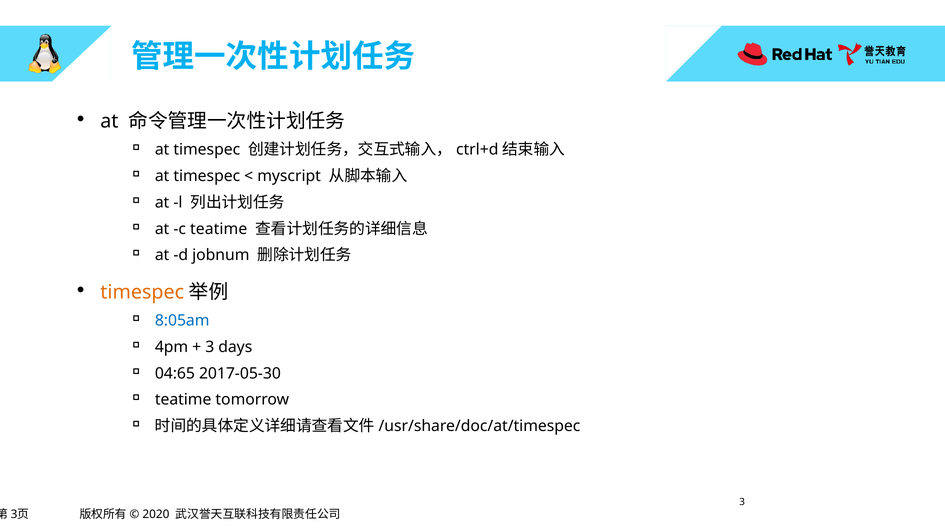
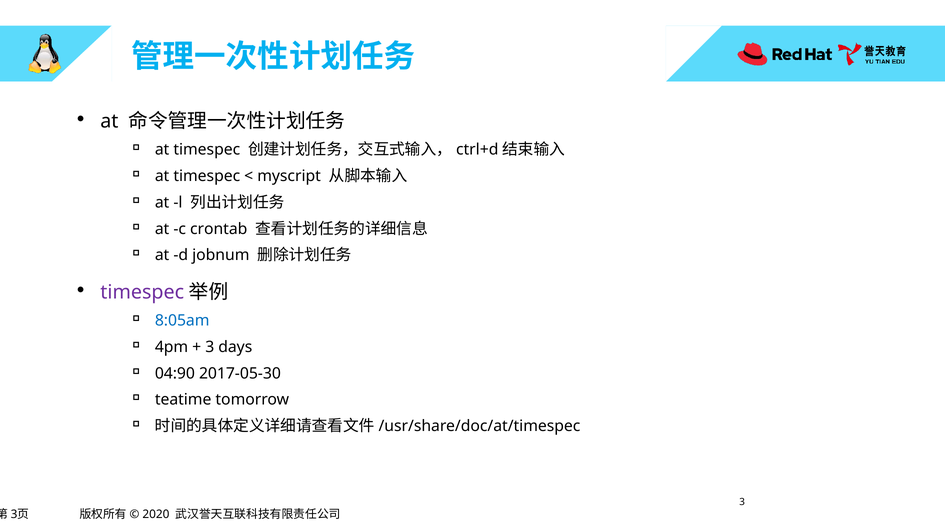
c teatime: teatime -> crontab (219, 229)
timespec colour: orange -> purple (142, 292)
04:65: 04:65 -> 04:90 (175, 374)
